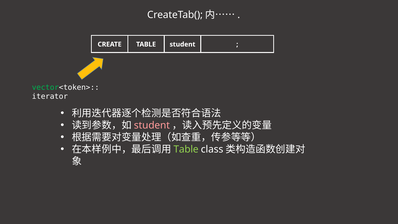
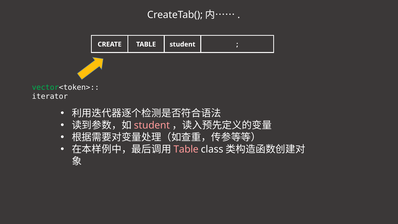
Table colour: light green -> pink (186, 149)
